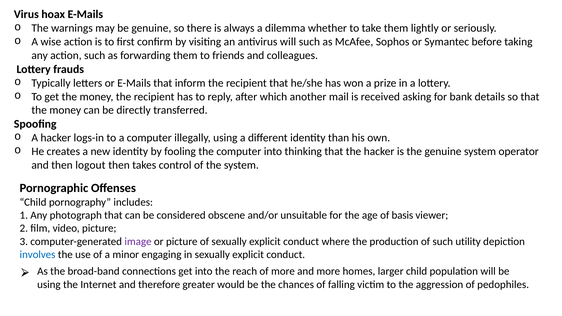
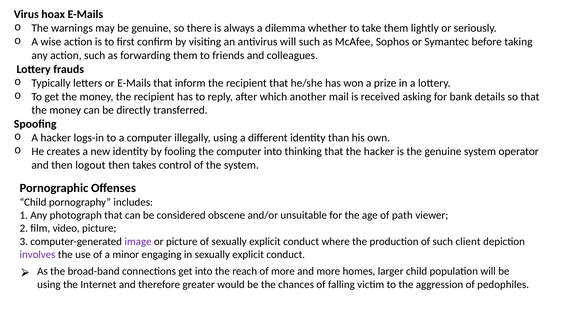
basis: basis -> path (402, 215)
utility: utility -> client (468, 242)
involves colour: blue -> purple (38, 255)
